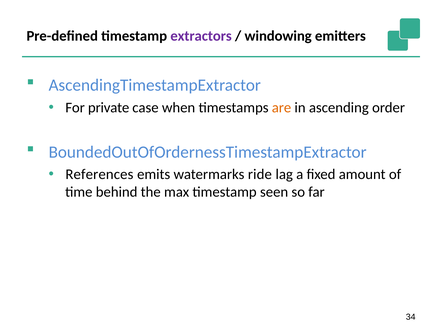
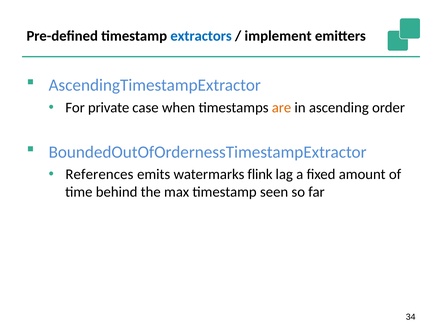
extractors colour: purple -> blue (201, 36)
windowing: windowing -> implement (278, 36)
ride: ride -> flink (260, 174)
